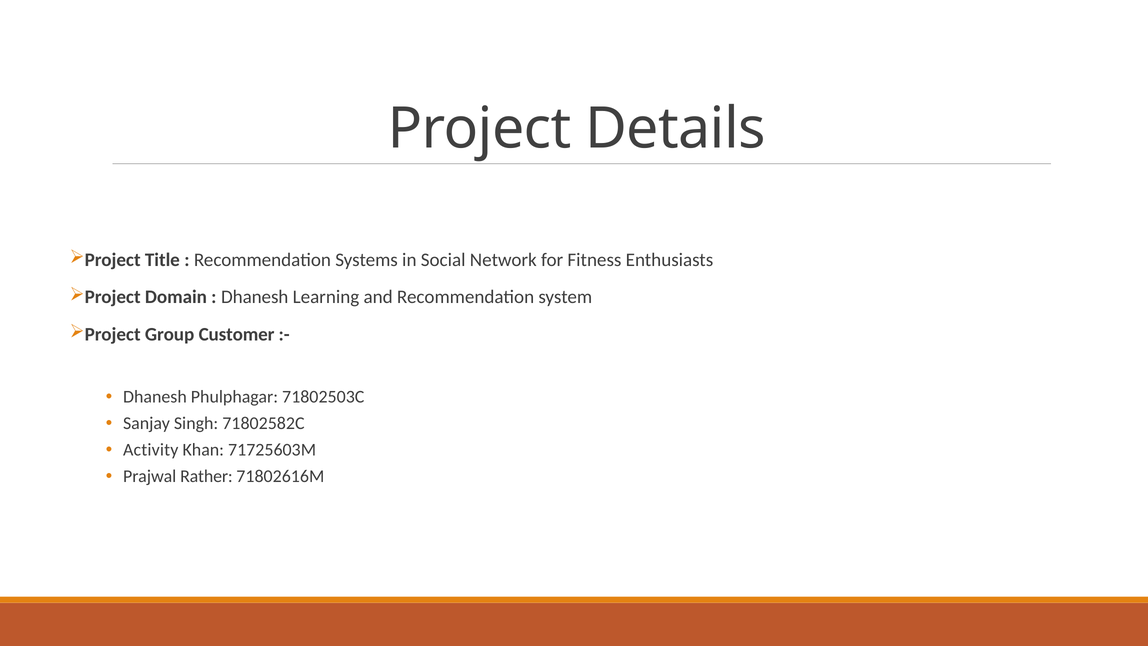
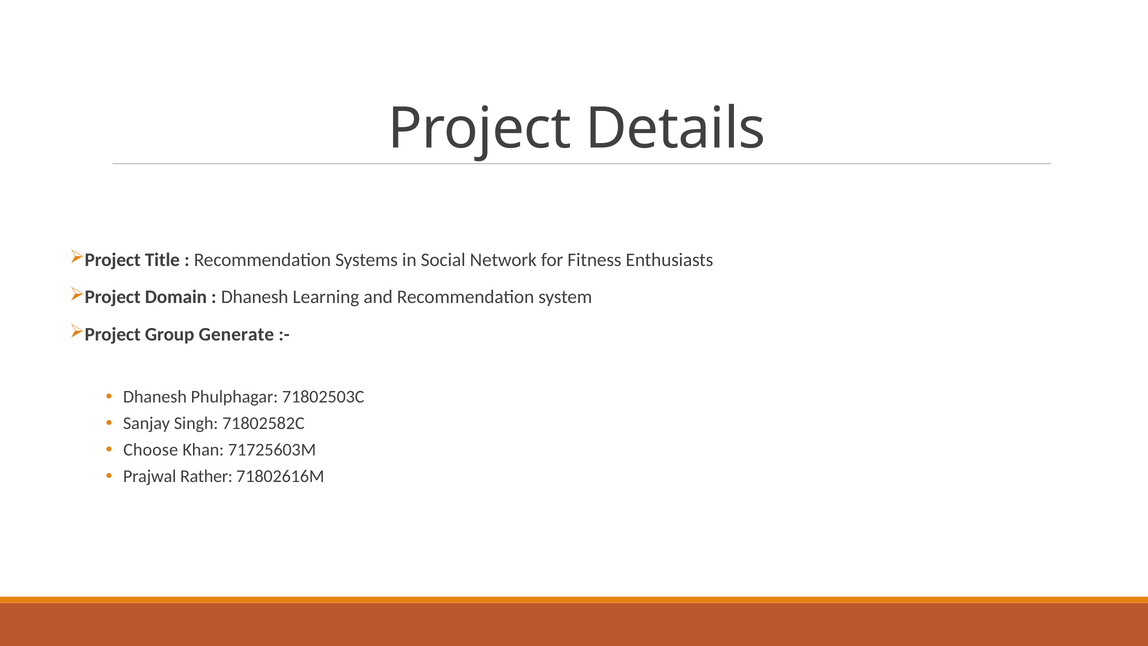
Customer: Customer -> Generate (236, 334)
Activity: Activity -> Choose (151, 450)
